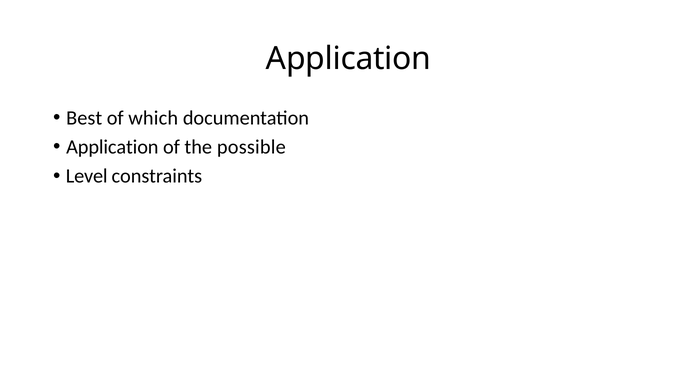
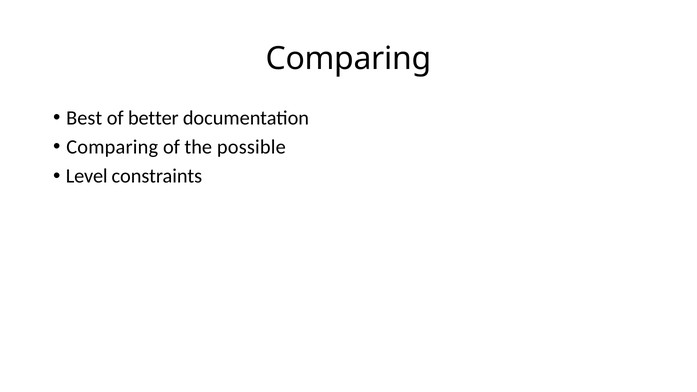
Application: Application -> Comparing (349, 59)
which: which -> better (153, 118)
Application: Application -> Comparing (112, 147)
